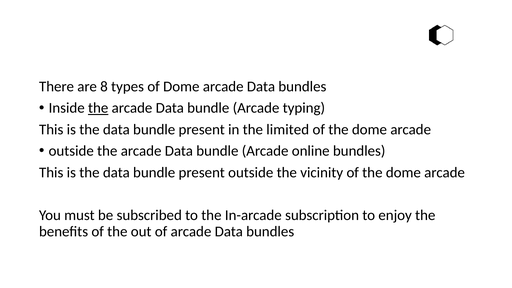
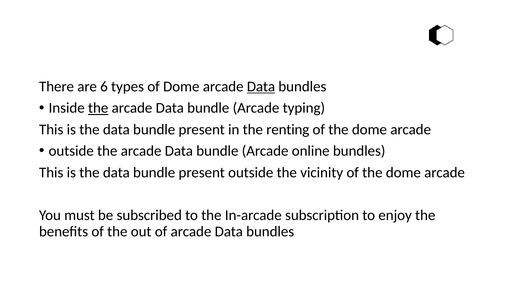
8: 8 -> 6 (104, 87)
Data underline: none -> present (261, 87)
limited: limited -> renting (288, 130)
